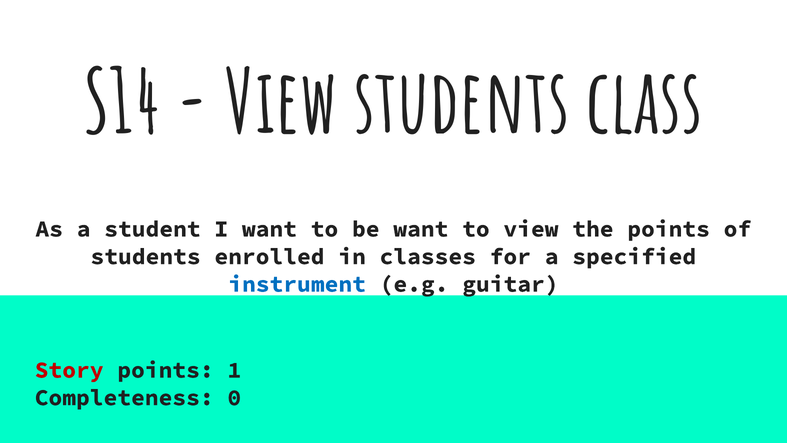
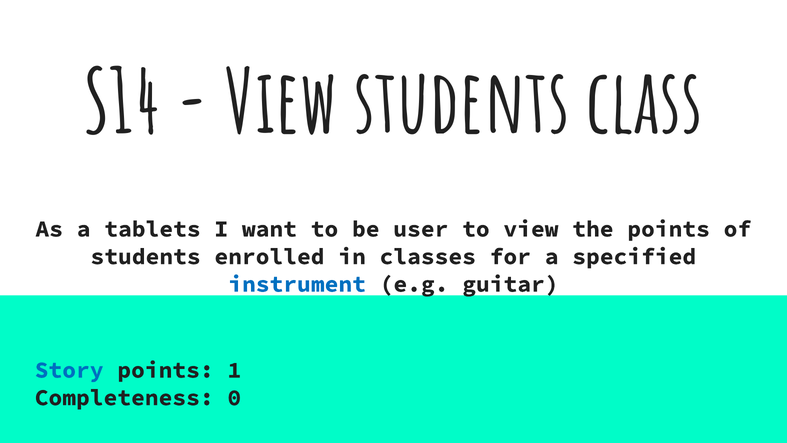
student: student -> tablets (152, 229)
be want: want -> user (421, 229)
Story colour: red -> blue (69, 370)
